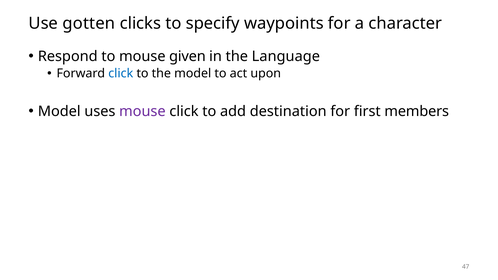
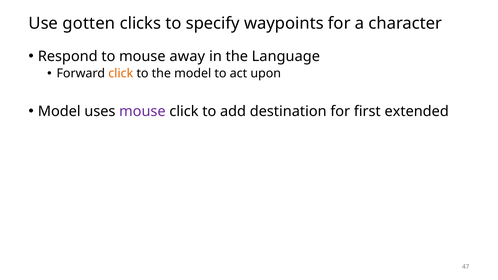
given: given -> away (187, 56)
click colour: blue -> orange (121, 73)
members: members -> extended (417, 111)
